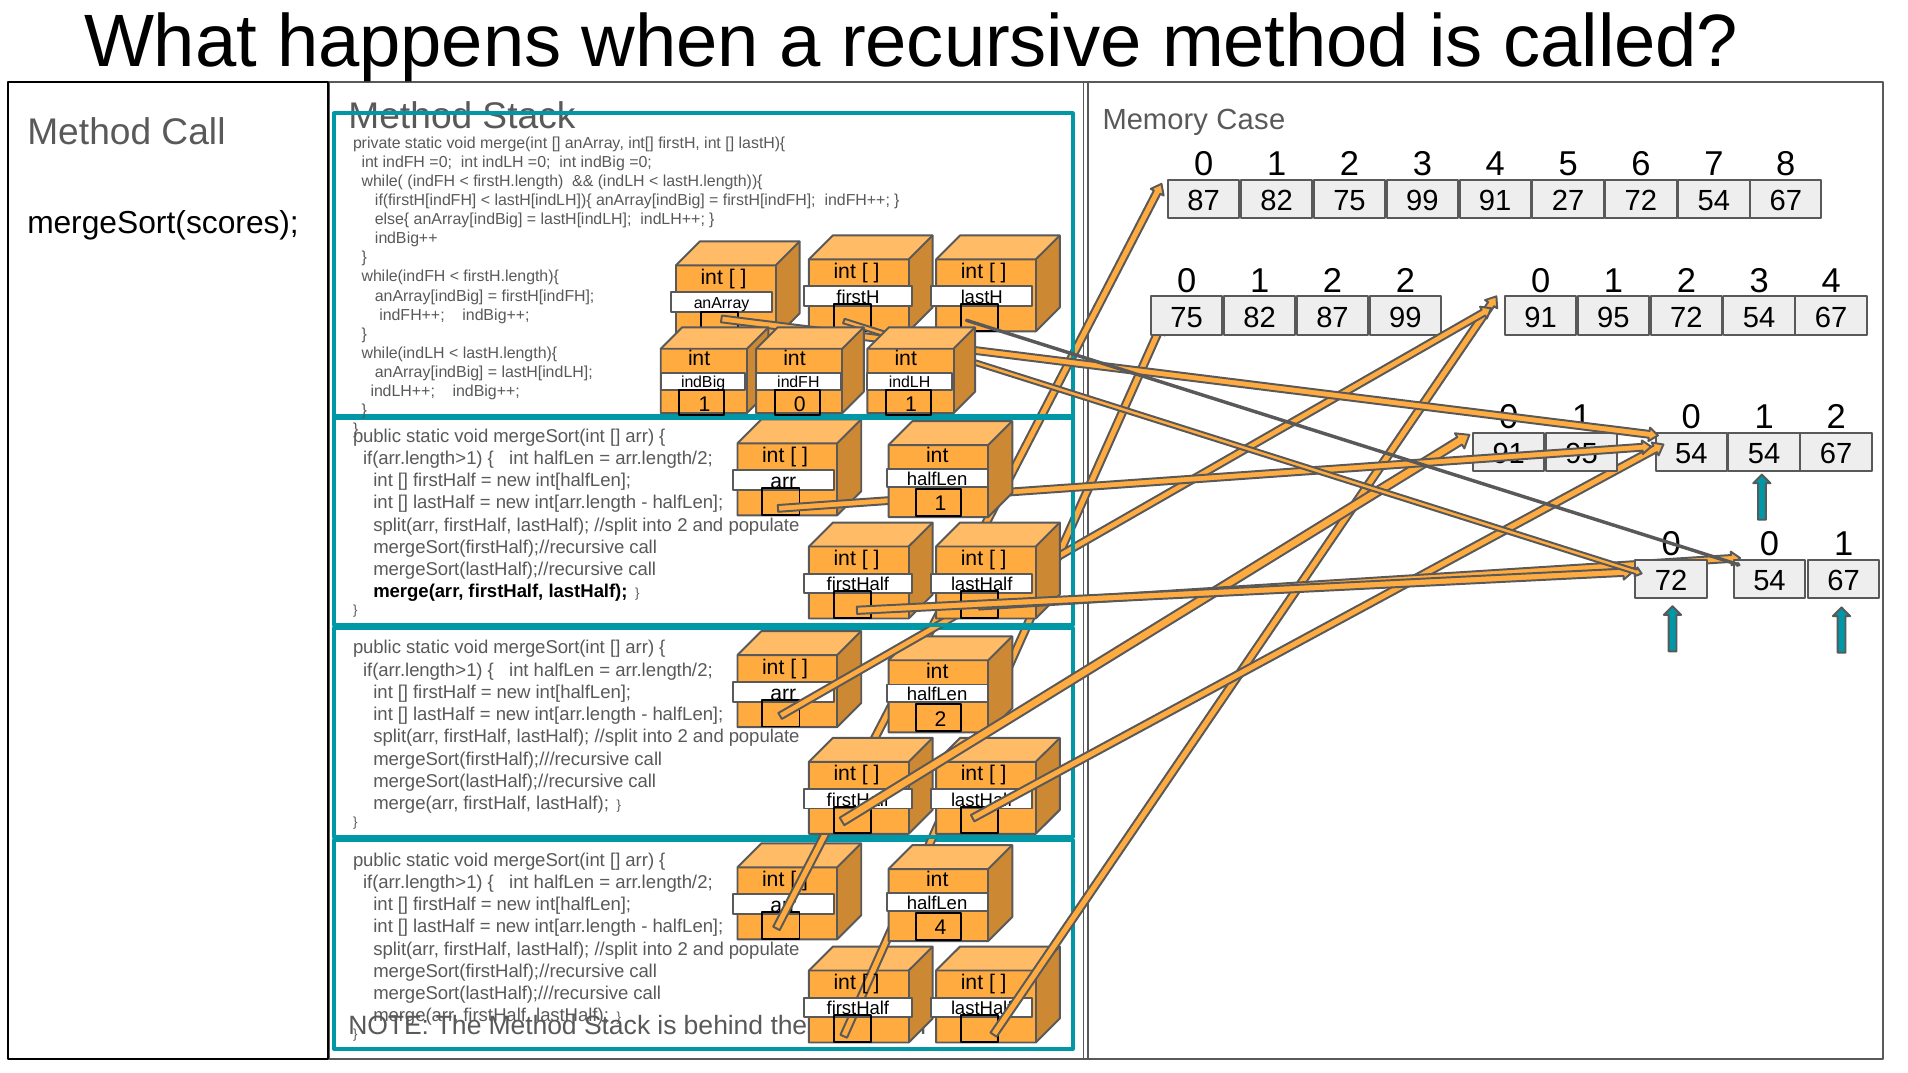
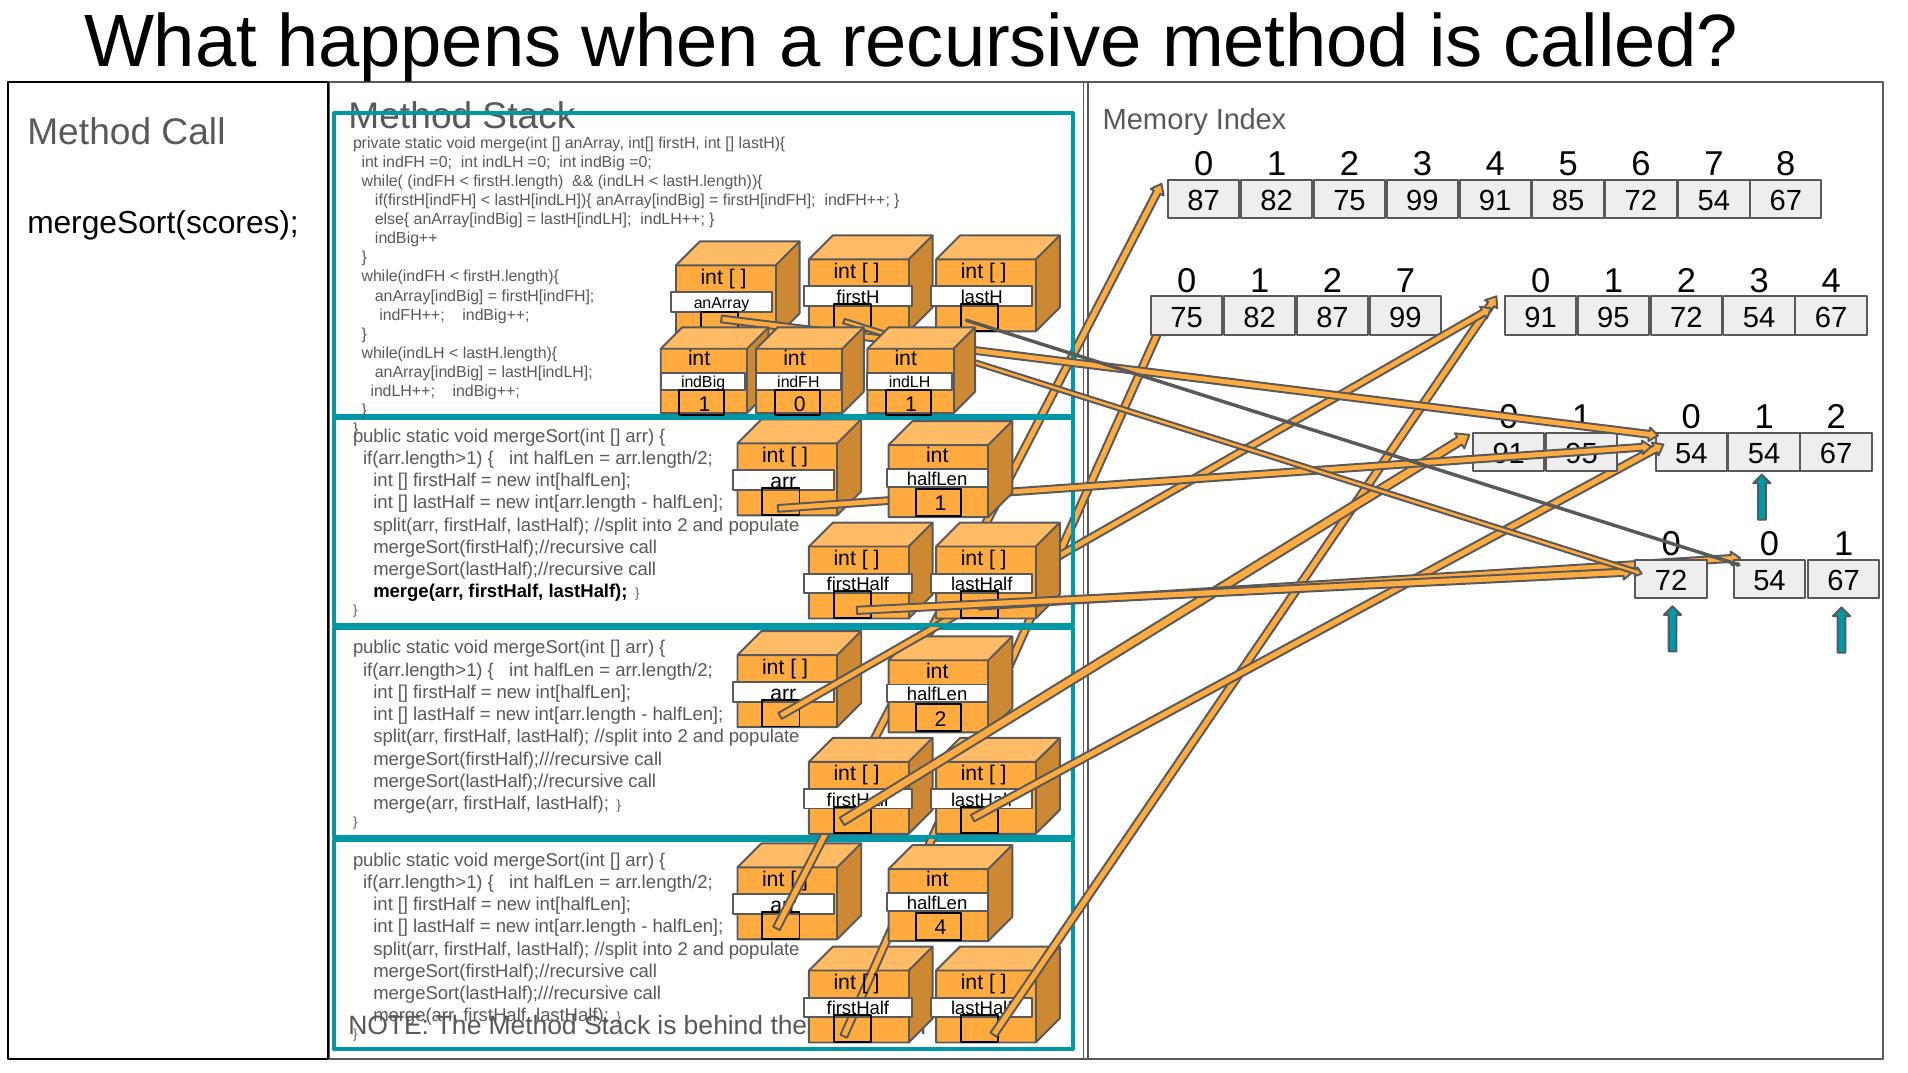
Case: Case -> Index (1251, 120)
27: 27 -> 85 (1568, 201)
2 2: 2 -> 7 (1405, 281)
